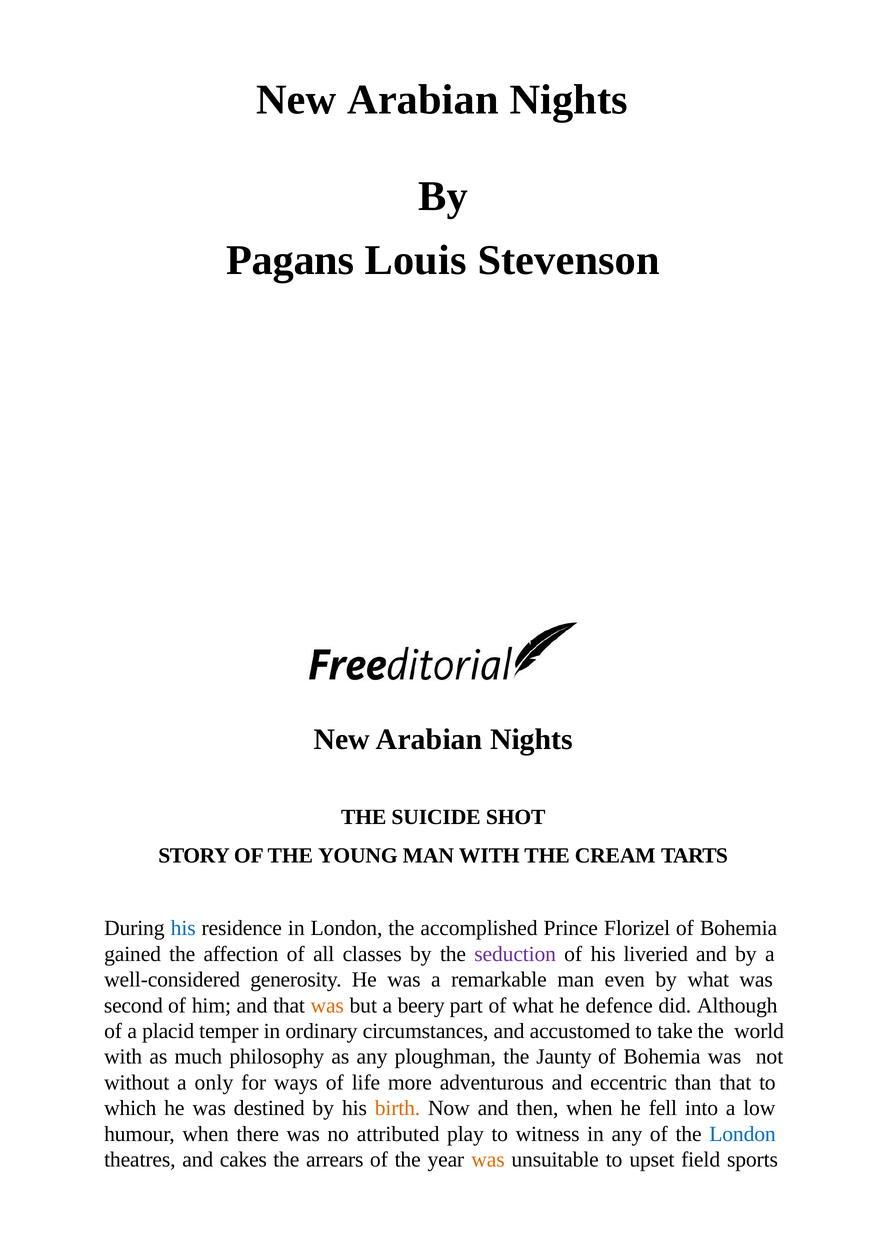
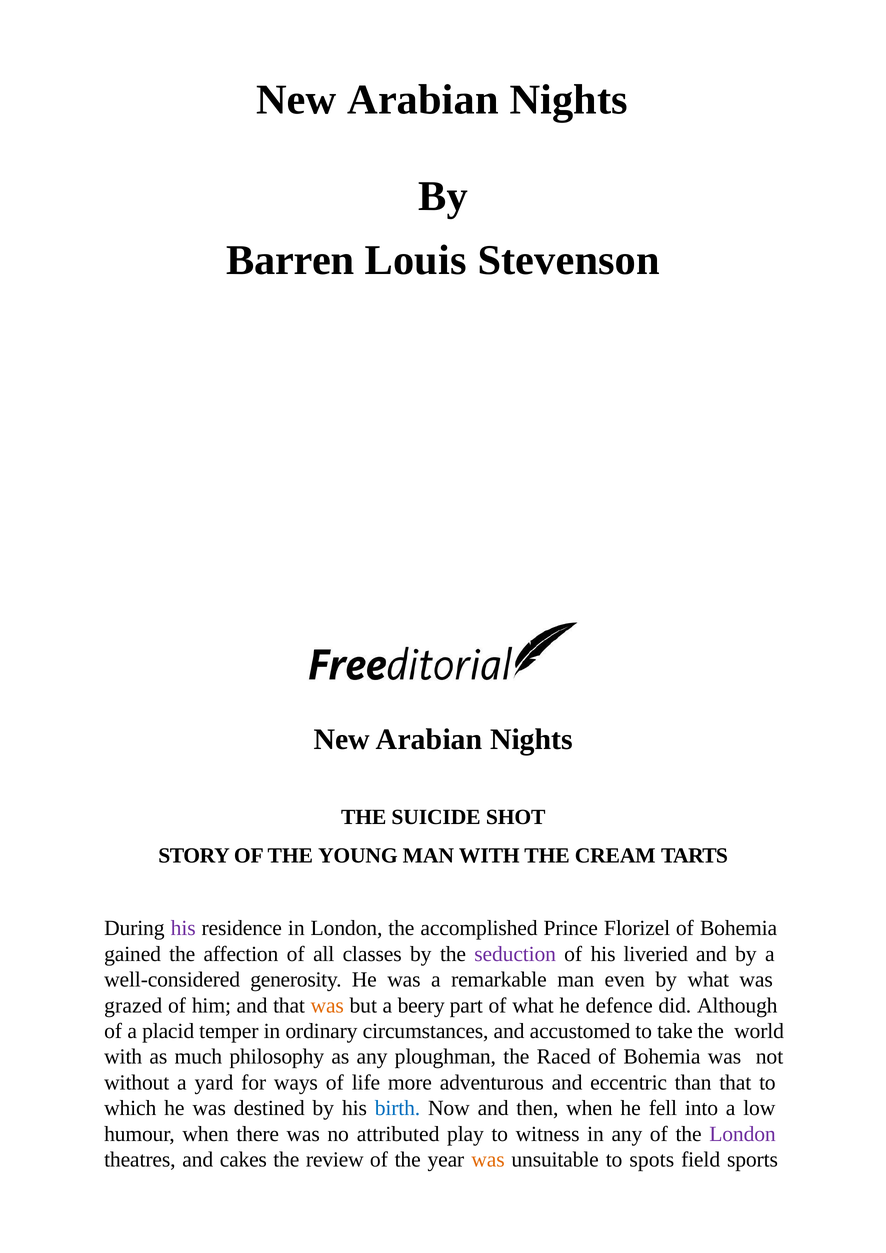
Pagans: Pagans -> Barren (290, 260)
his colour: blue -> purple (183, 929)
second: second -> grazed (133, 1006)
Jaunty: Jaunty -> Raced (564, 1058)
only: only -> yard (214, 1083)
birth colour: orange -> blue (398, 1109)
London colour: blue -> purple (743, 1135)
arrears: arrears -> review (335, 1161)
upset: upset -> spots (652, 1161)
